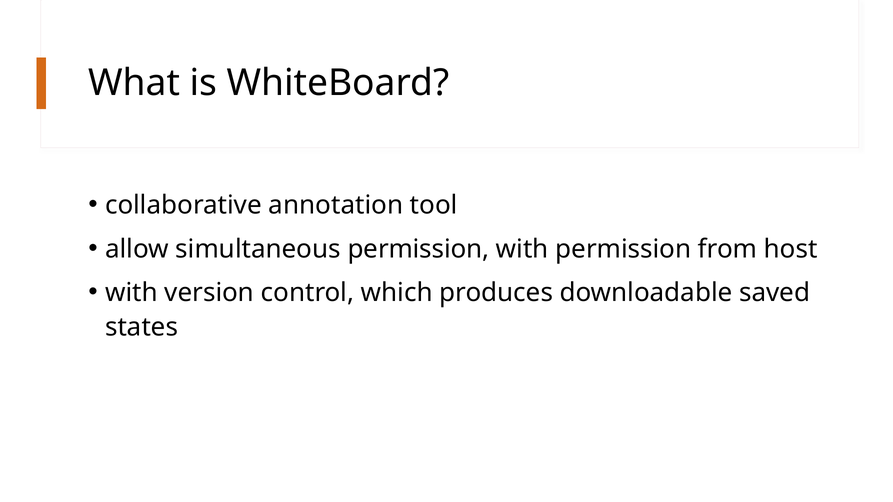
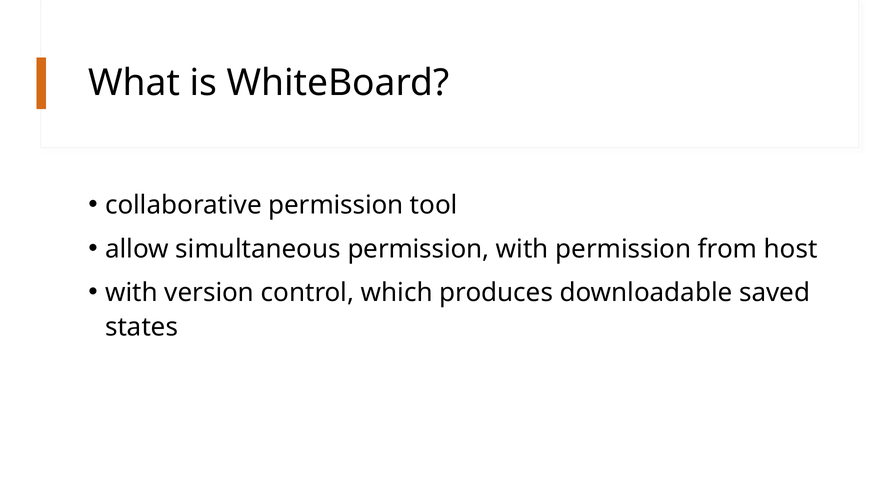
collaborative annotation: annotation -> permission (336, 205)
